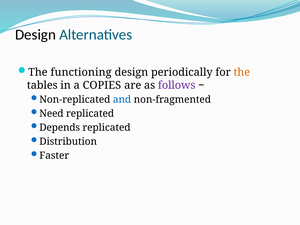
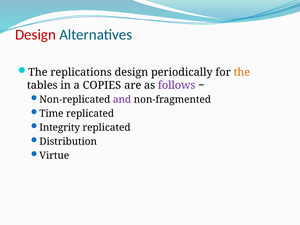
Design colour: black -> red (35, 35)
functioning: functioning -> replications (81, 72)
and colour: blue -> purple (122, 100)
Need: Need -> Time (51, 114)
Depends: Depends -> Integrity (60, 128)
Faster: Faster -> Virtue (54, 156)
